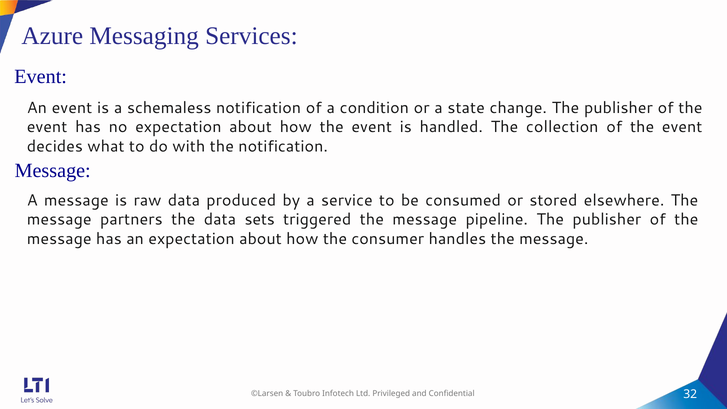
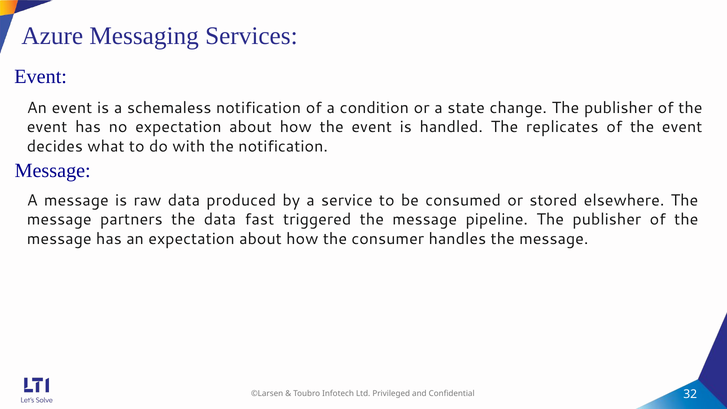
collection: collection -> replicates (562, 127)
sets: sets -> fast (260, 220)
